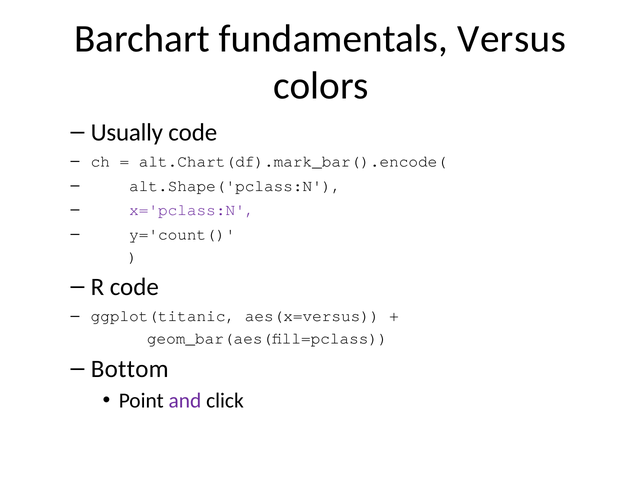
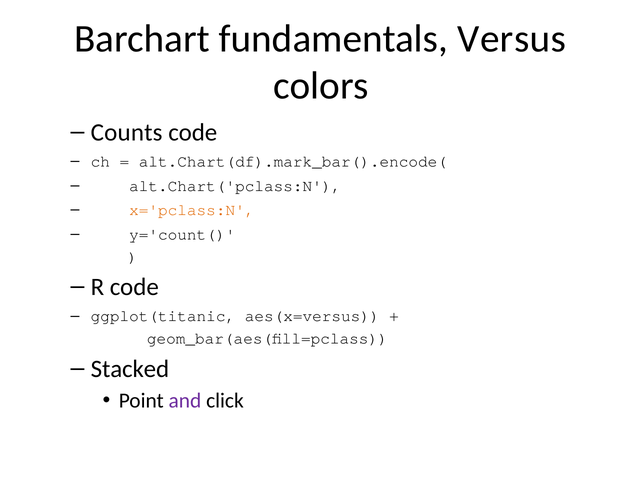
Usually: Usually -> Counts (127, 132)
alt.Shape('pclass:N: alt.Shape('pclass:N -> alt.Chart('pclass:N (235, 186)
x='pclass:N colour: purple -> orange (192, 210)
Bottom: Bottom -> Stacked (130, 369)
